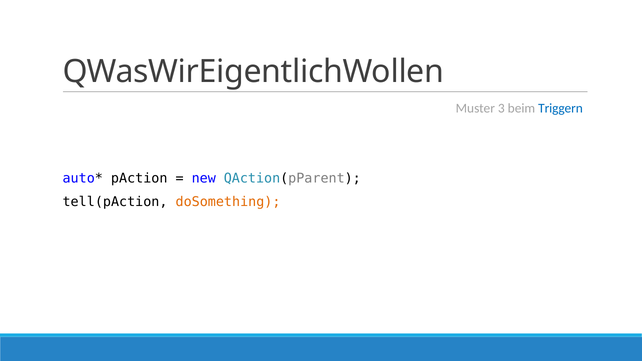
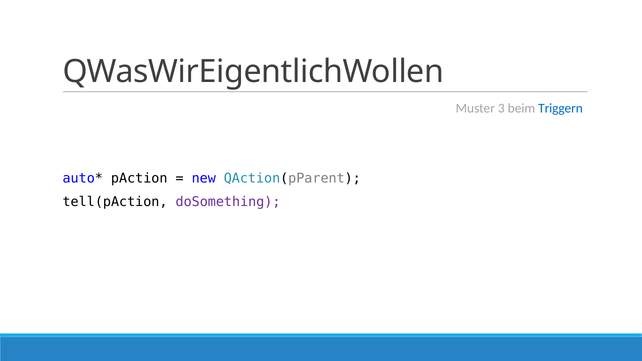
doSomething colour: orange -> purple (228, 202)
